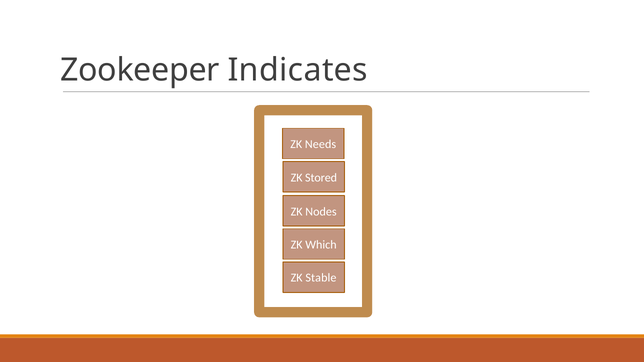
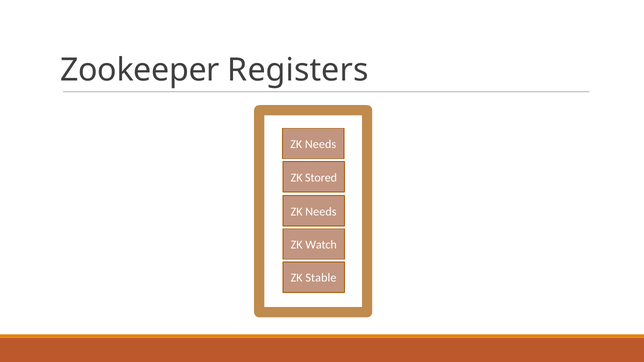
Indicates: Indicates -> Registers (298, 70)
Nodes: Nodes -> Needs (321, 212)
Which: Which -> Watch (321, 245)
